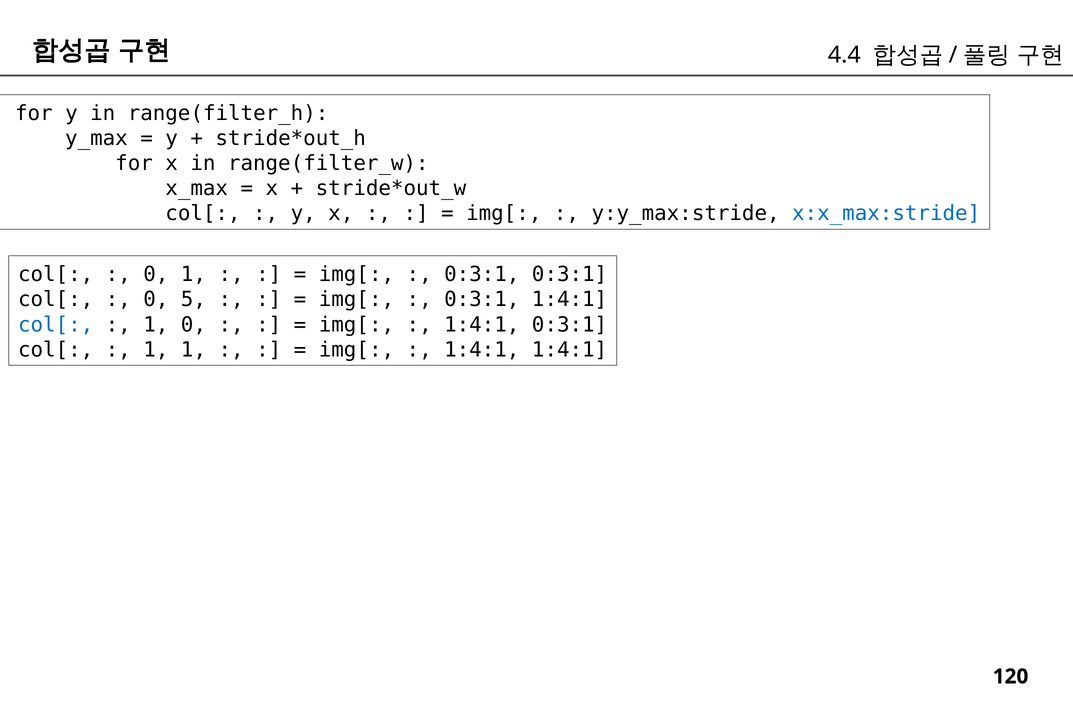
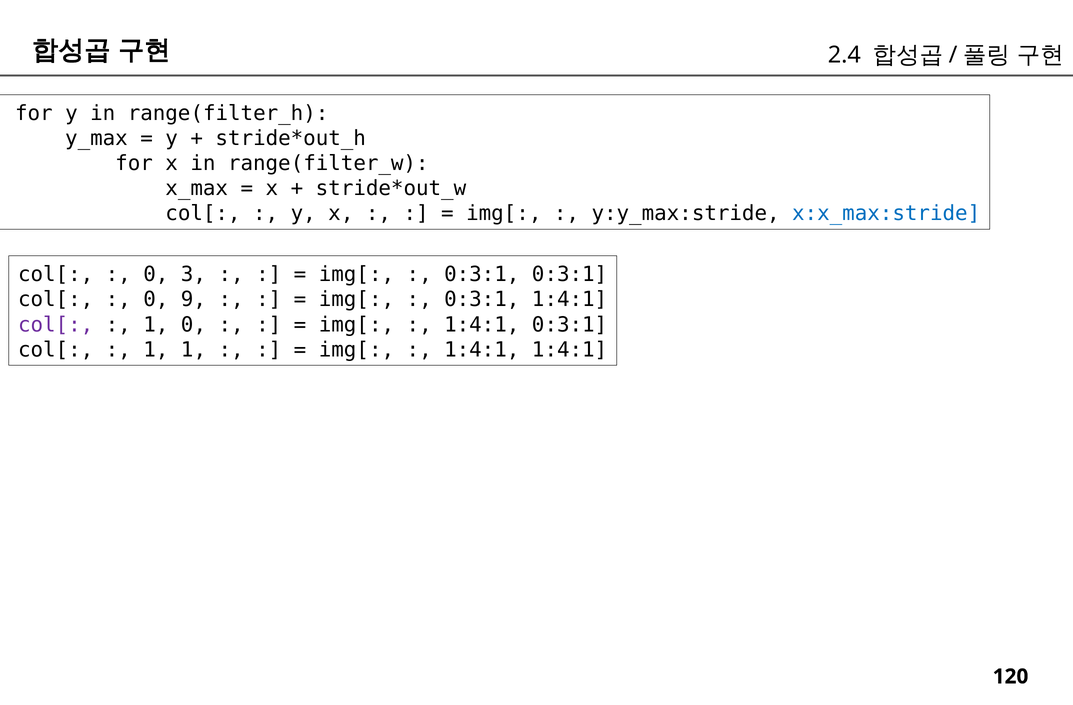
4.4: 4.4 -> 2.4 (844, 55)
0 1: 1 -> 3 (193, 274)
5: 5 -> 9 (193, 299)
col[ colour: blue -> purple (56, 325)
